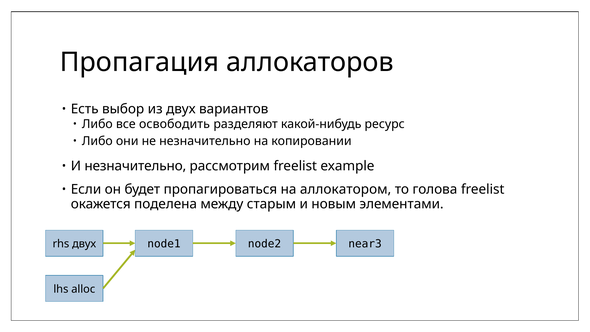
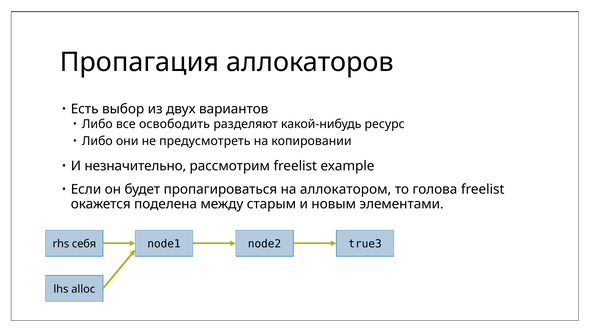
не незначительно: незначительно -> предусмотреть (205, 141)
near3: near3 -> true3 (365, 244)
rhs двух: двух -> себя (84, 244)
